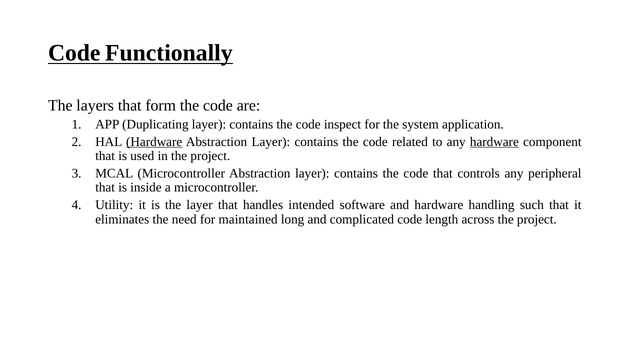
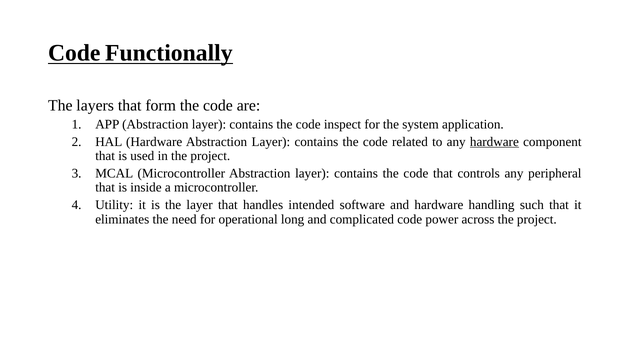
APP Duplicating: Duplicating -> Abstraction (155, 124)
Hardware underline: present -> none (154, 141)
maintained: maintained -> operational (248, 219)
length: length -> power (442, 219)
